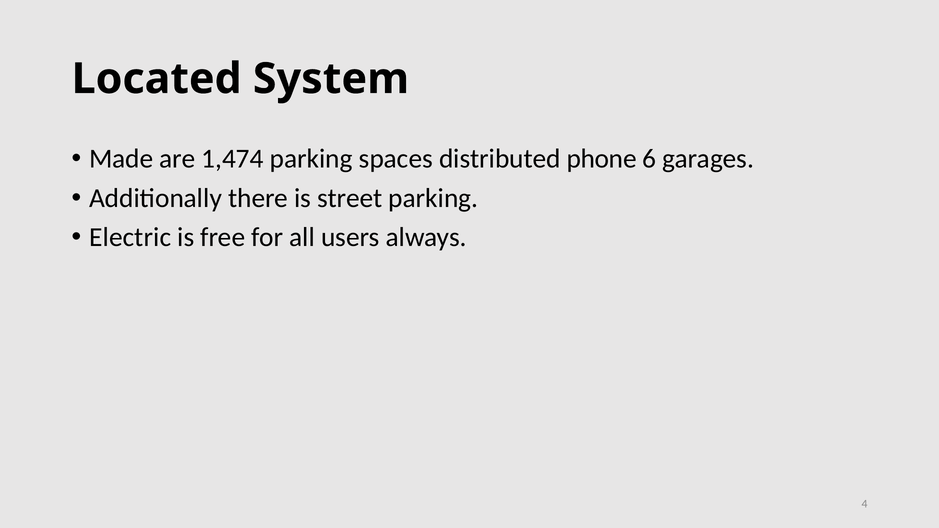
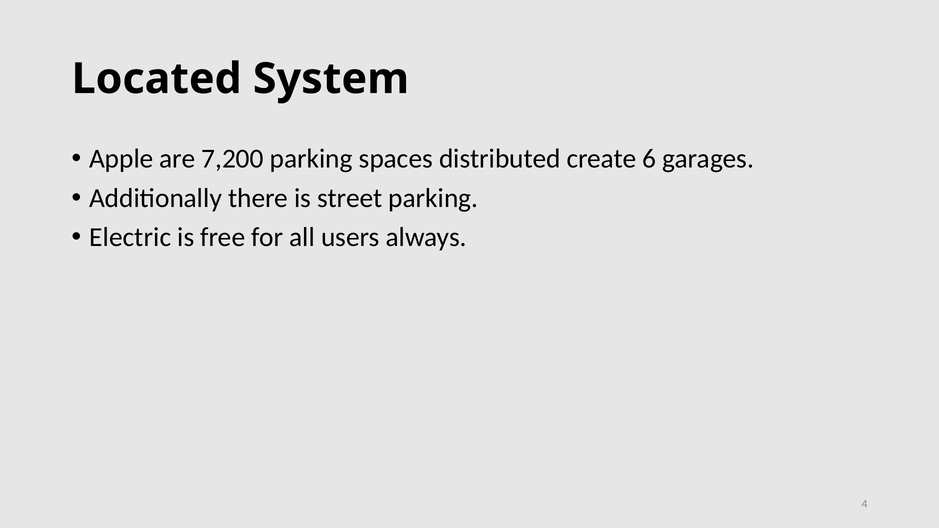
Made: Made -> Apple (121, 159)
1,474: 1,474 -> 7,200 (233, 159)
phone: phone -> create (602, 159)
